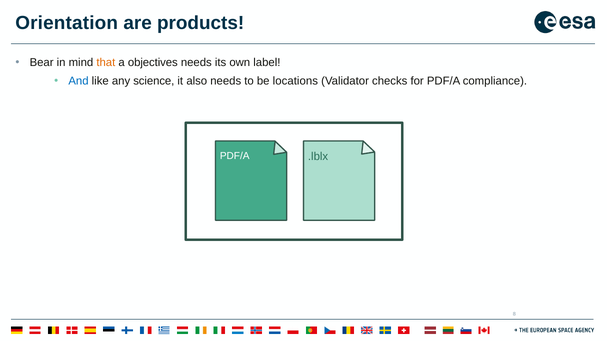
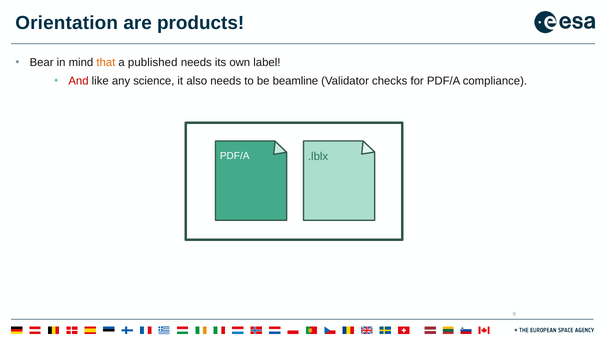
objectives: objectives -> published (153, 62)
And colour: blue -> red (79, 81)
locations: locations -> beamline (295, 81)
